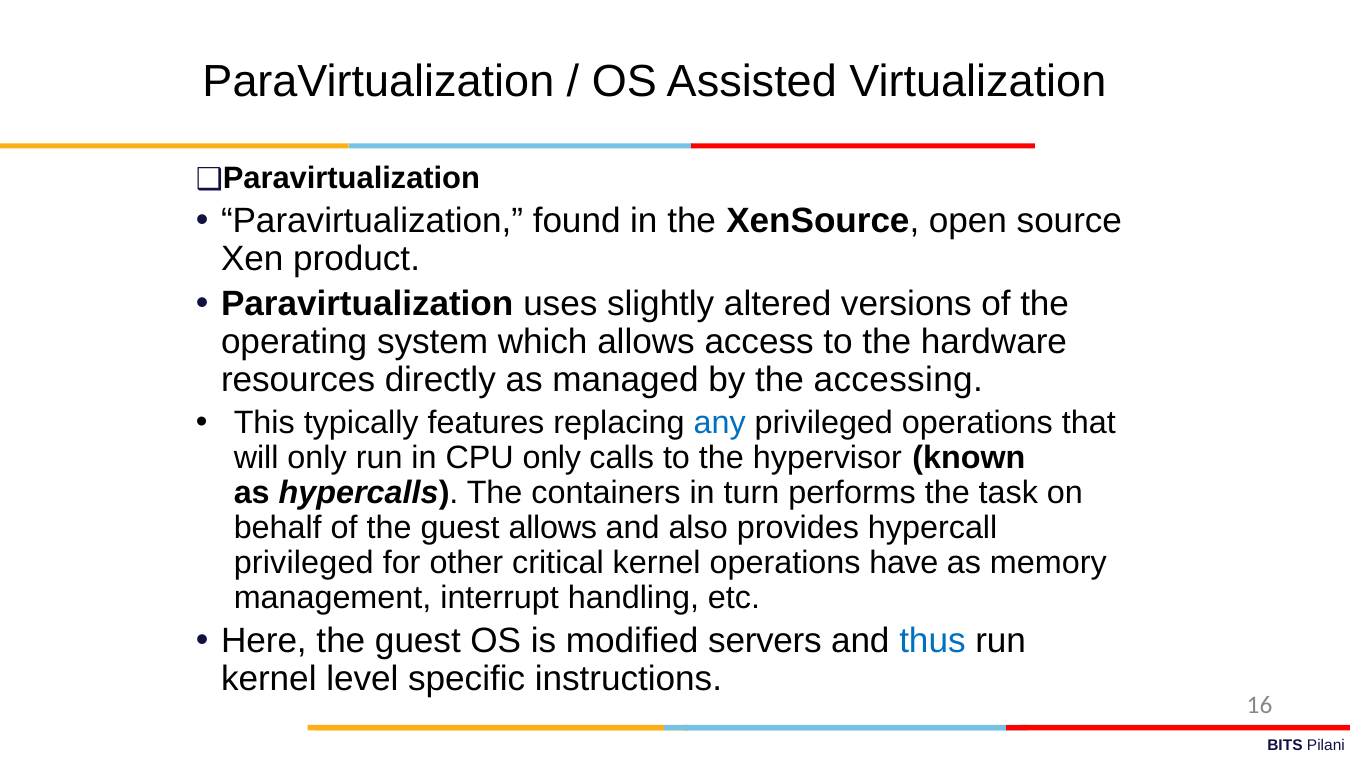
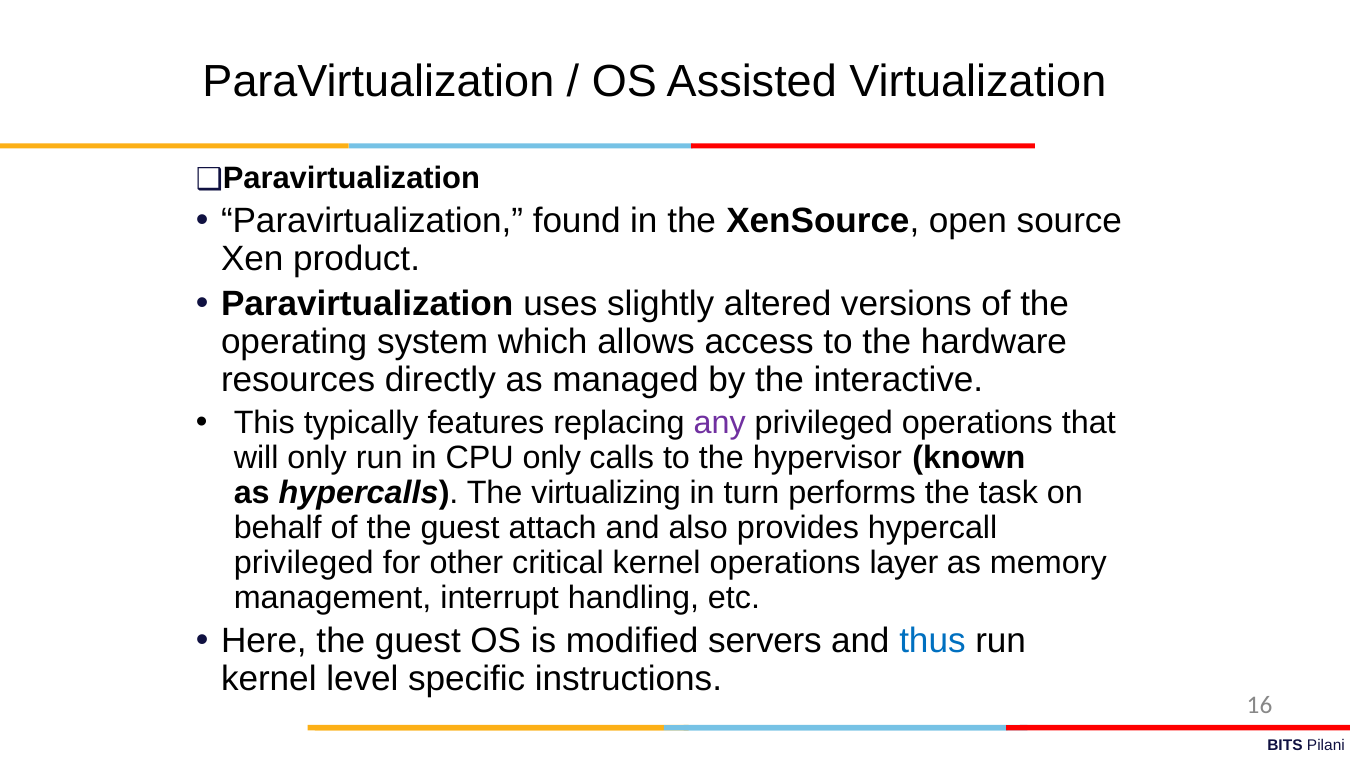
accessing: accessing -> interactive (898, 380)
any colour: blue -> purple (720, 424)
containers: containers -> virtualizing (606, 493)
guest allows: allows -> attach (553, 528)
have: have -> layer (904, 563)
